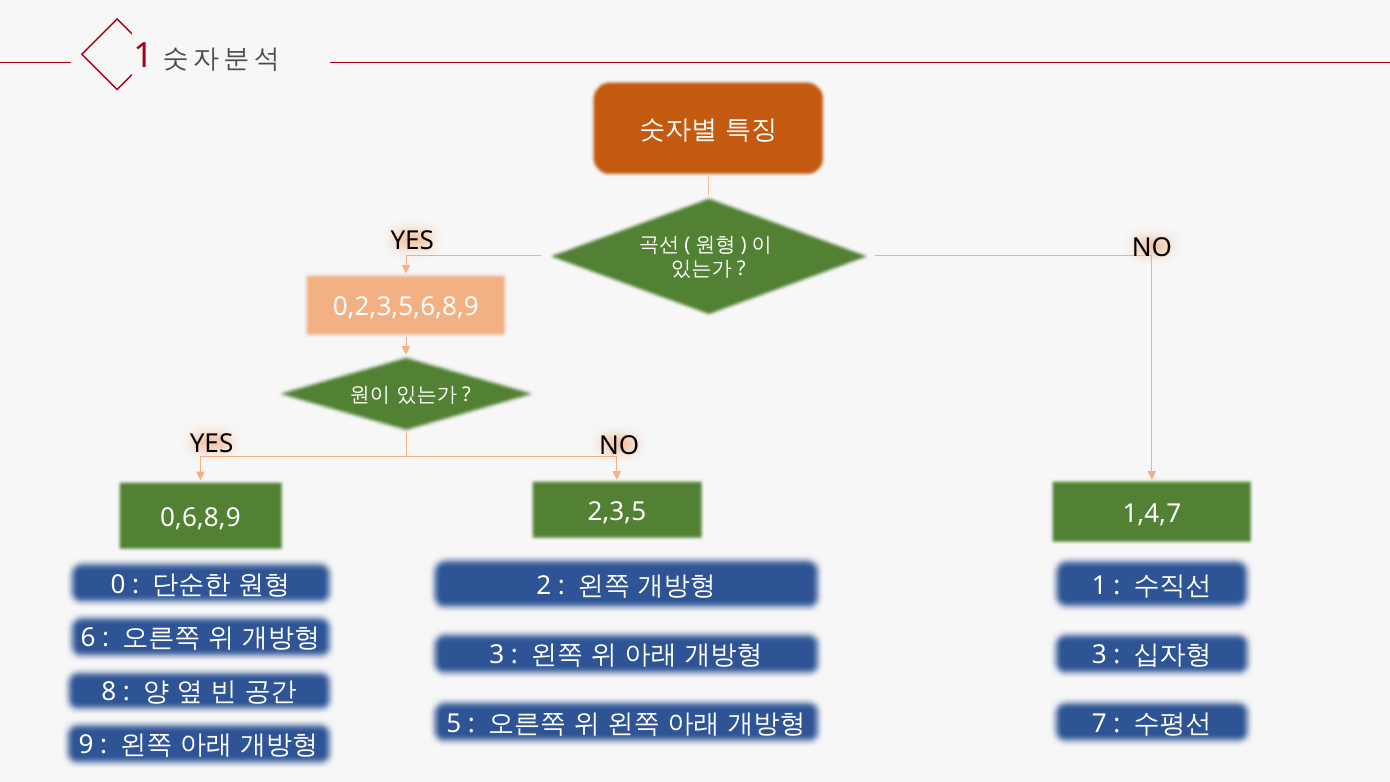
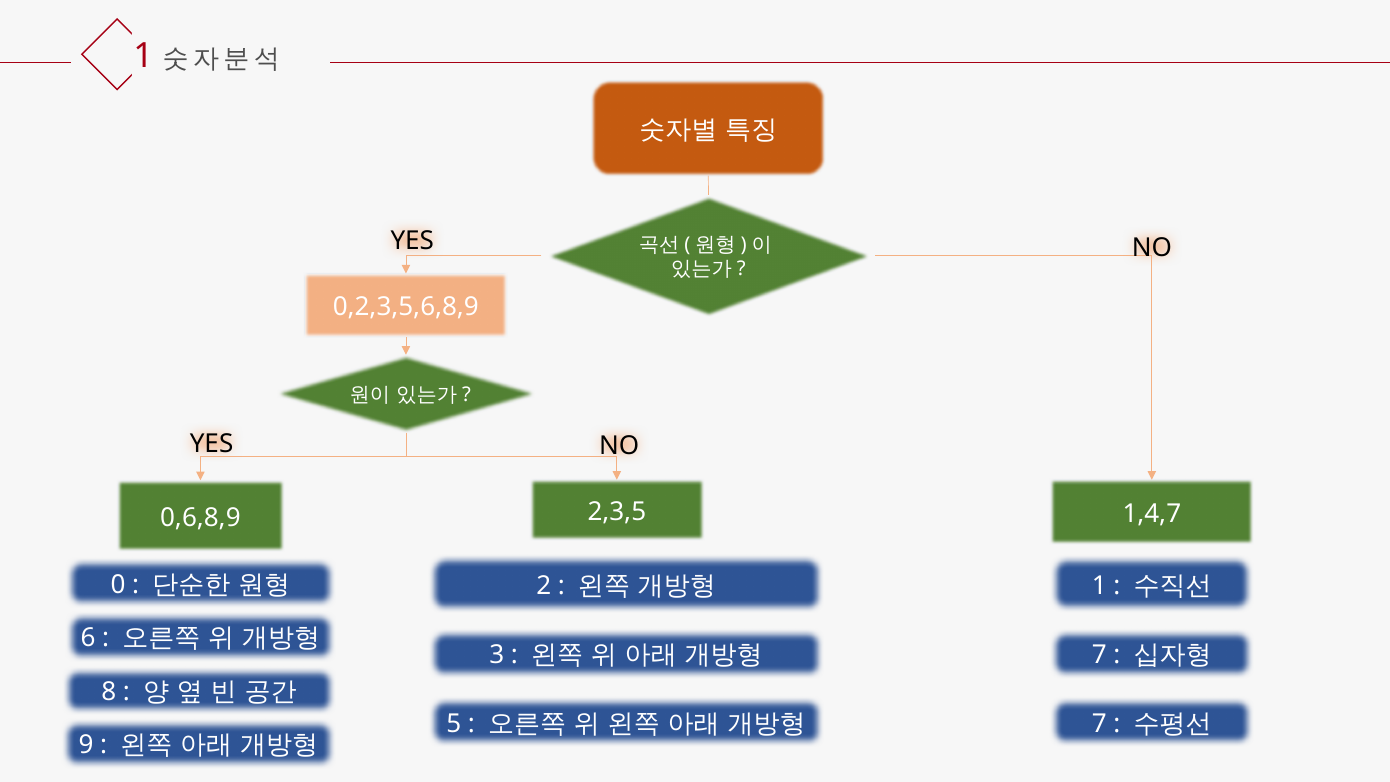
3: 3 -> 7 (1099, 655)
